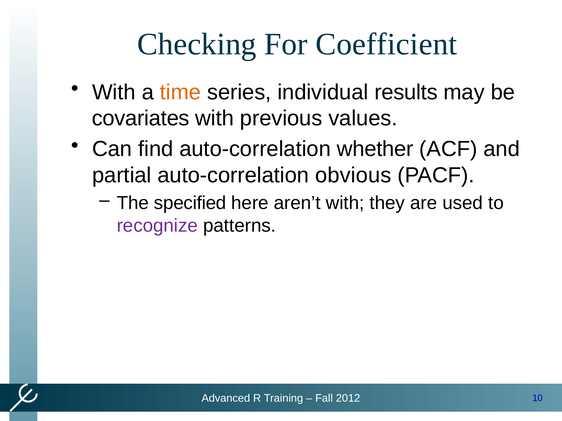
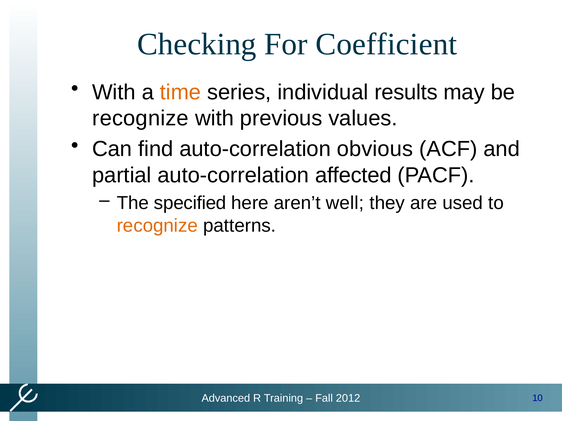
covariates: covariates -> recognize (141, 119)
whether: whether -> obvious (375, 149)
obvious: obvious -> affected (353, 175)
aren’t with: with -> well (345, 203)
recognize colour: purple -> orange (157, 226)
